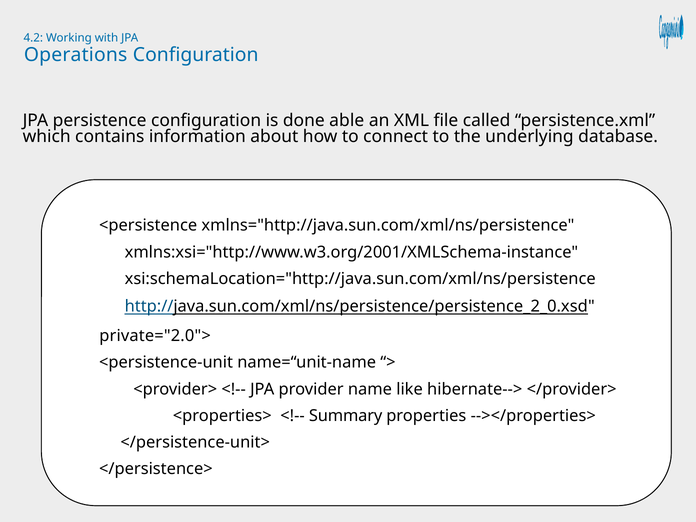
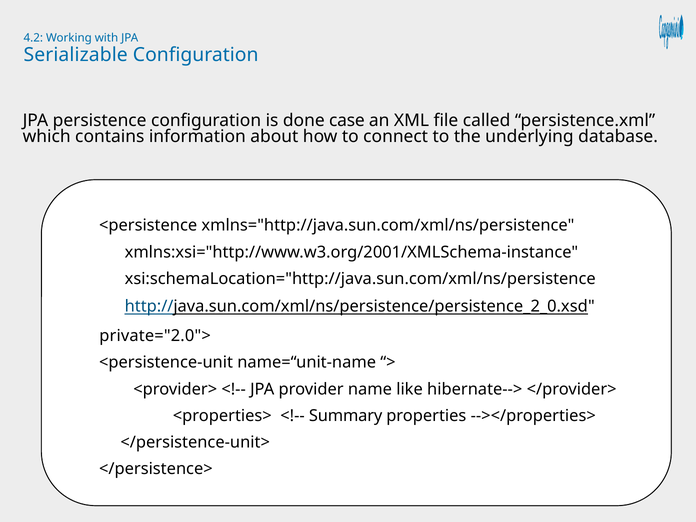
Operations: Operations -> Serializable (76, 55)
able: able -> case (347, 120)
